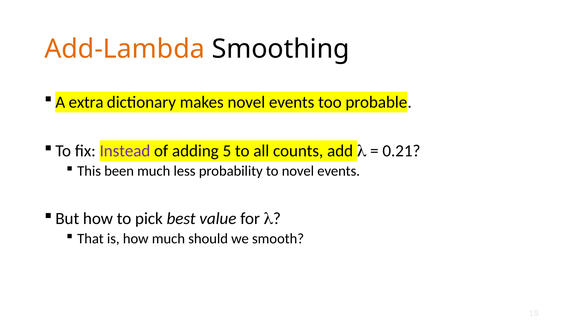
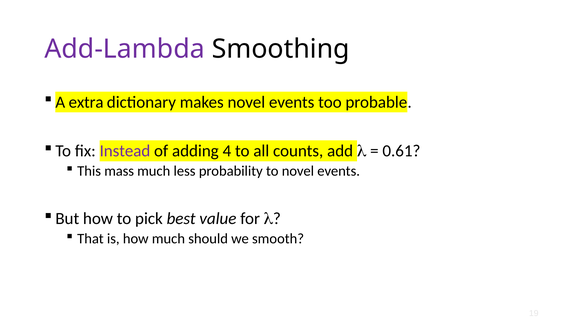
Add-Lambda colour: orange -> purple (125, 49)
5: 5 -> 4 (227, 151)
0.21: 0.21 -> 0.61 (401, 151)
been: been -> mass (119, 171)
